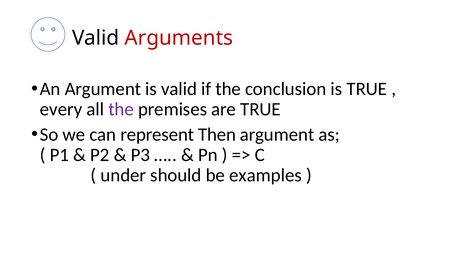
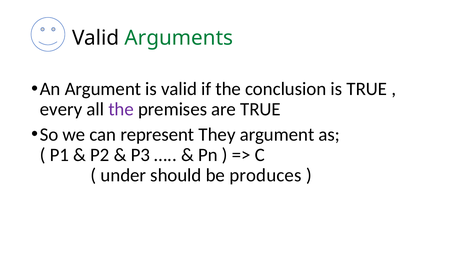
Arguments colour: red -> green (179, 38)
Then: Then -> They (217, 134)
examples: examples -> produces (265, 175)
